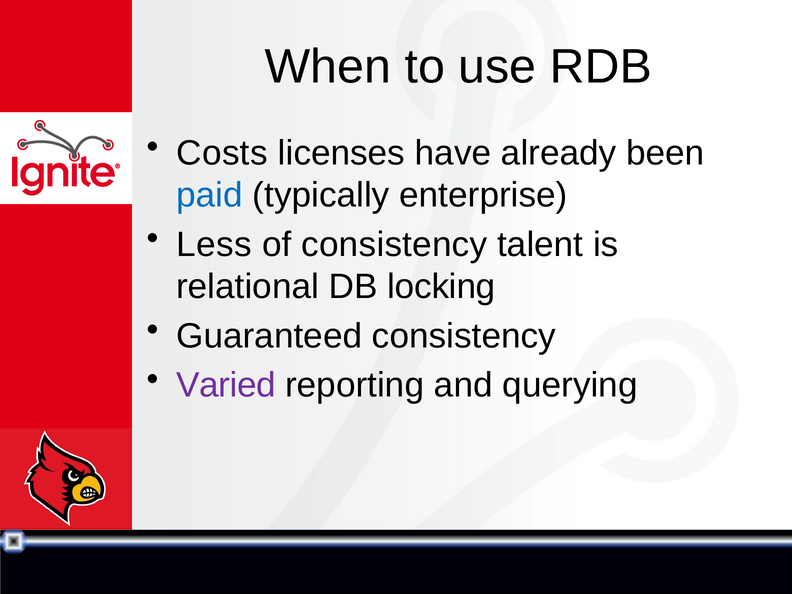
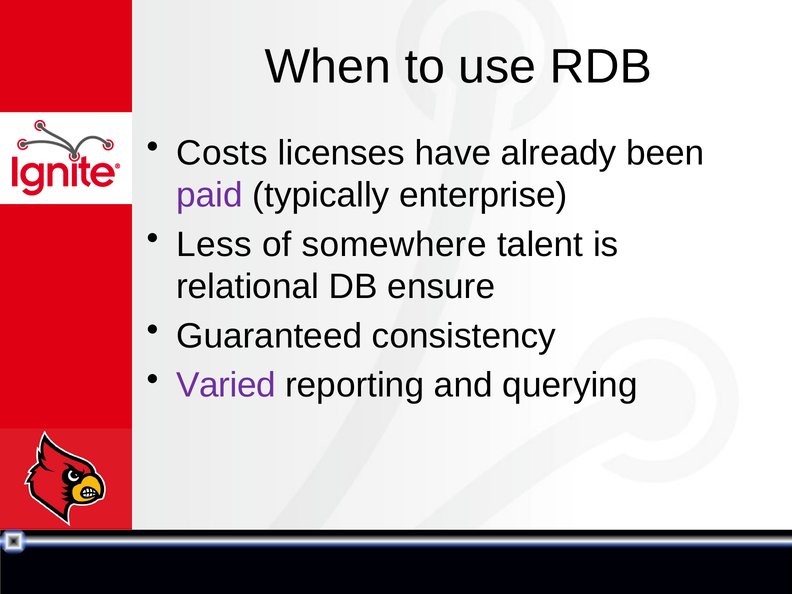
paid colour: blue -> purple (210, 195)
of consistency: consistency -> somewhere (394, 245)
locking: locking -> ensure (441, 287)
